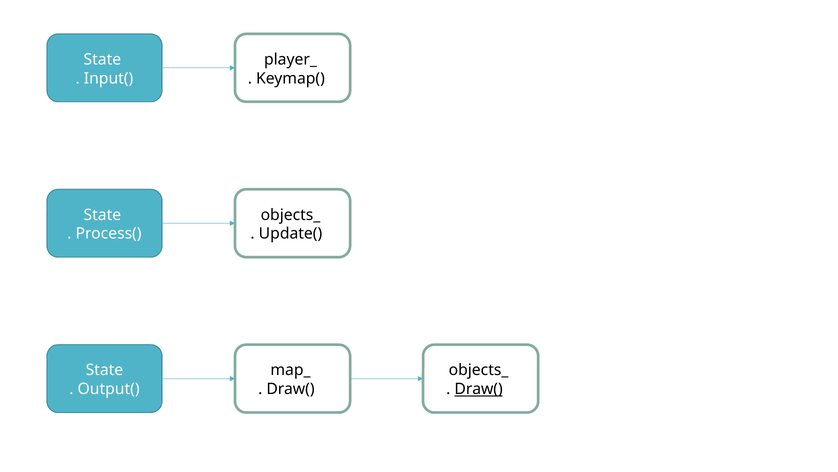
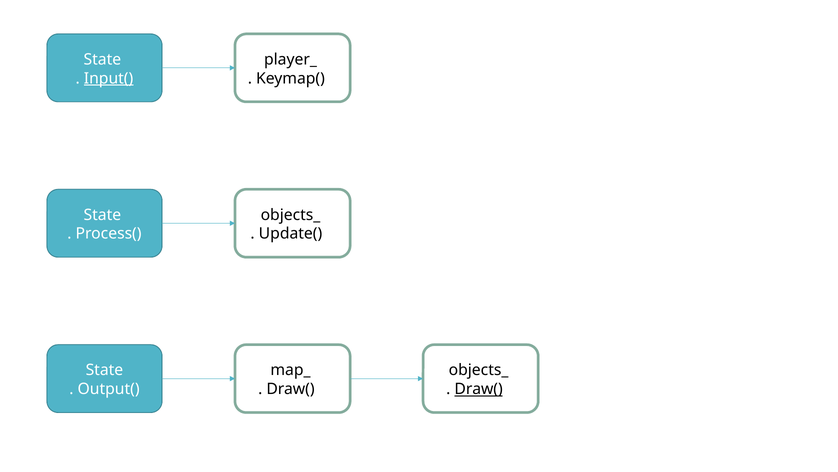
Input( underline: none -> present (109, 78)
